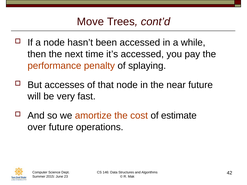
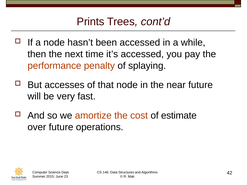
Move: Move -> Prints (91, 22)
